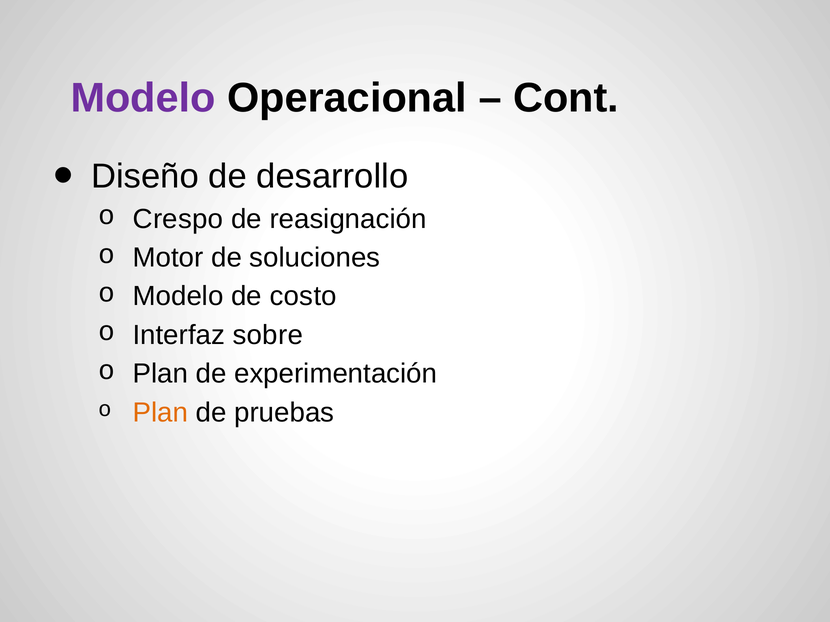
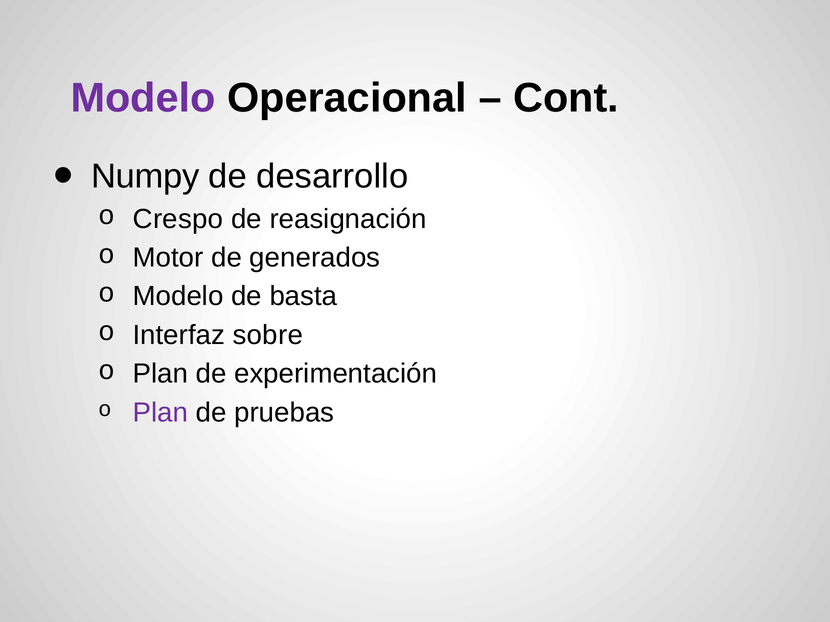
Diseño: Diseño -> Numpy (145, 177)
soluciones: soluciones -> generados (315, 258)
costo: costo -> basta (303, 297)
Plan colour: orange -> purple (160, 413)
